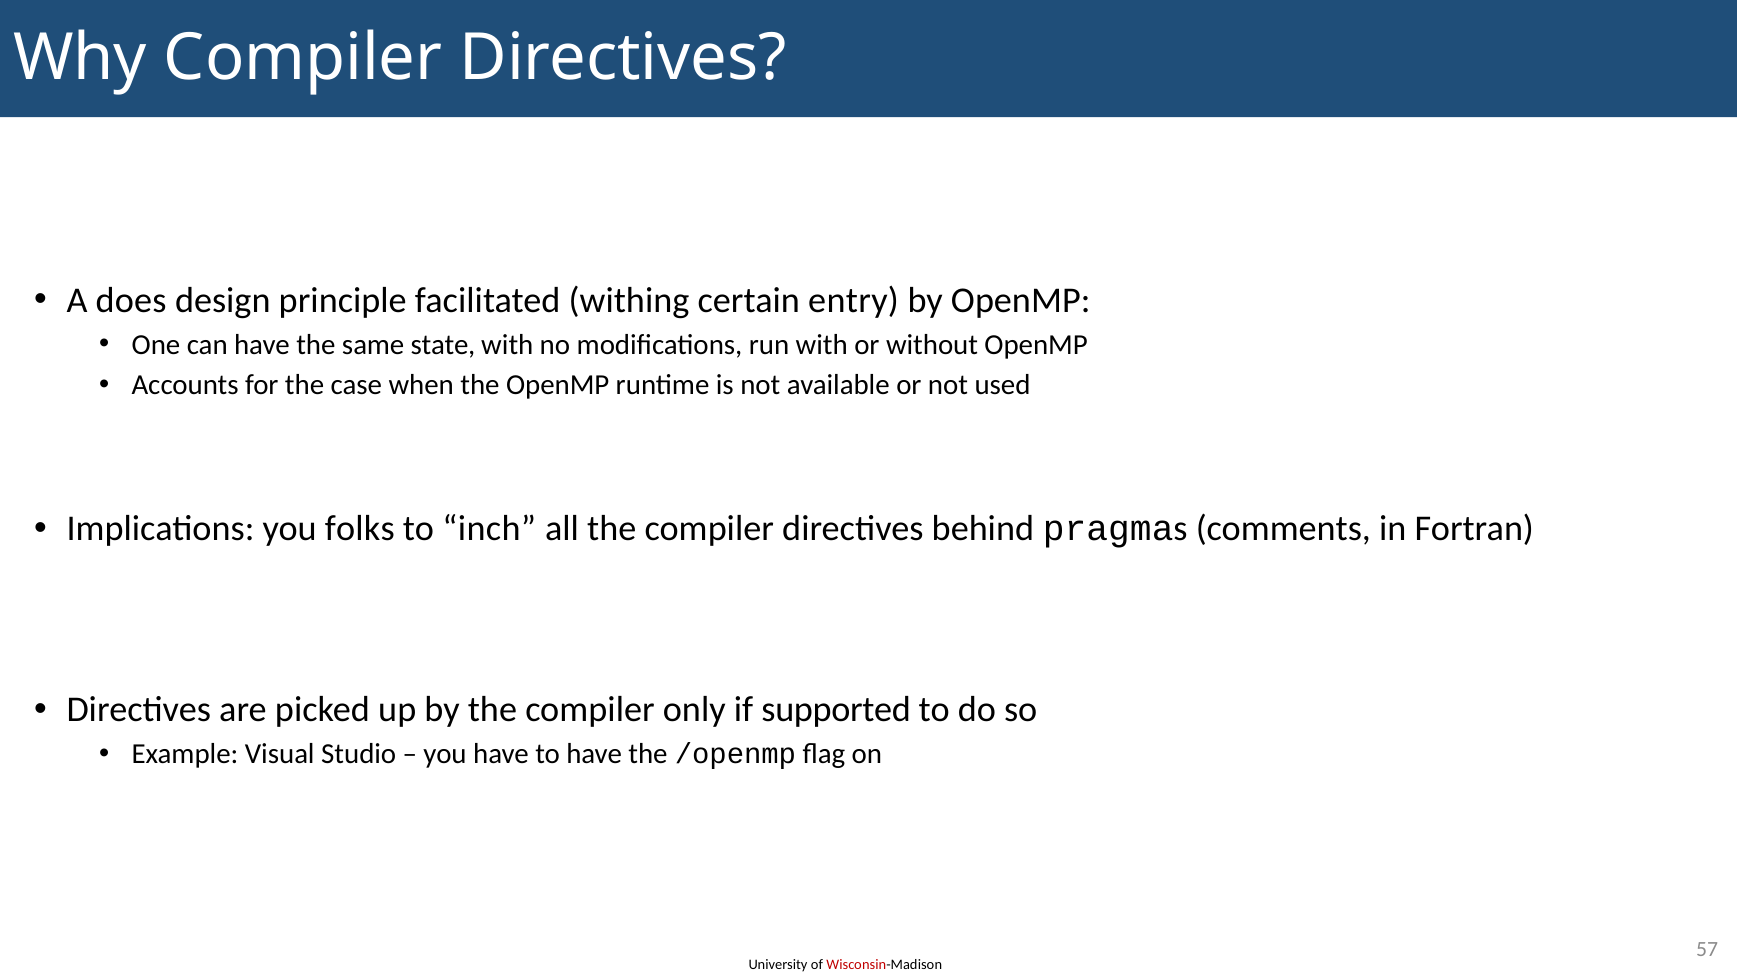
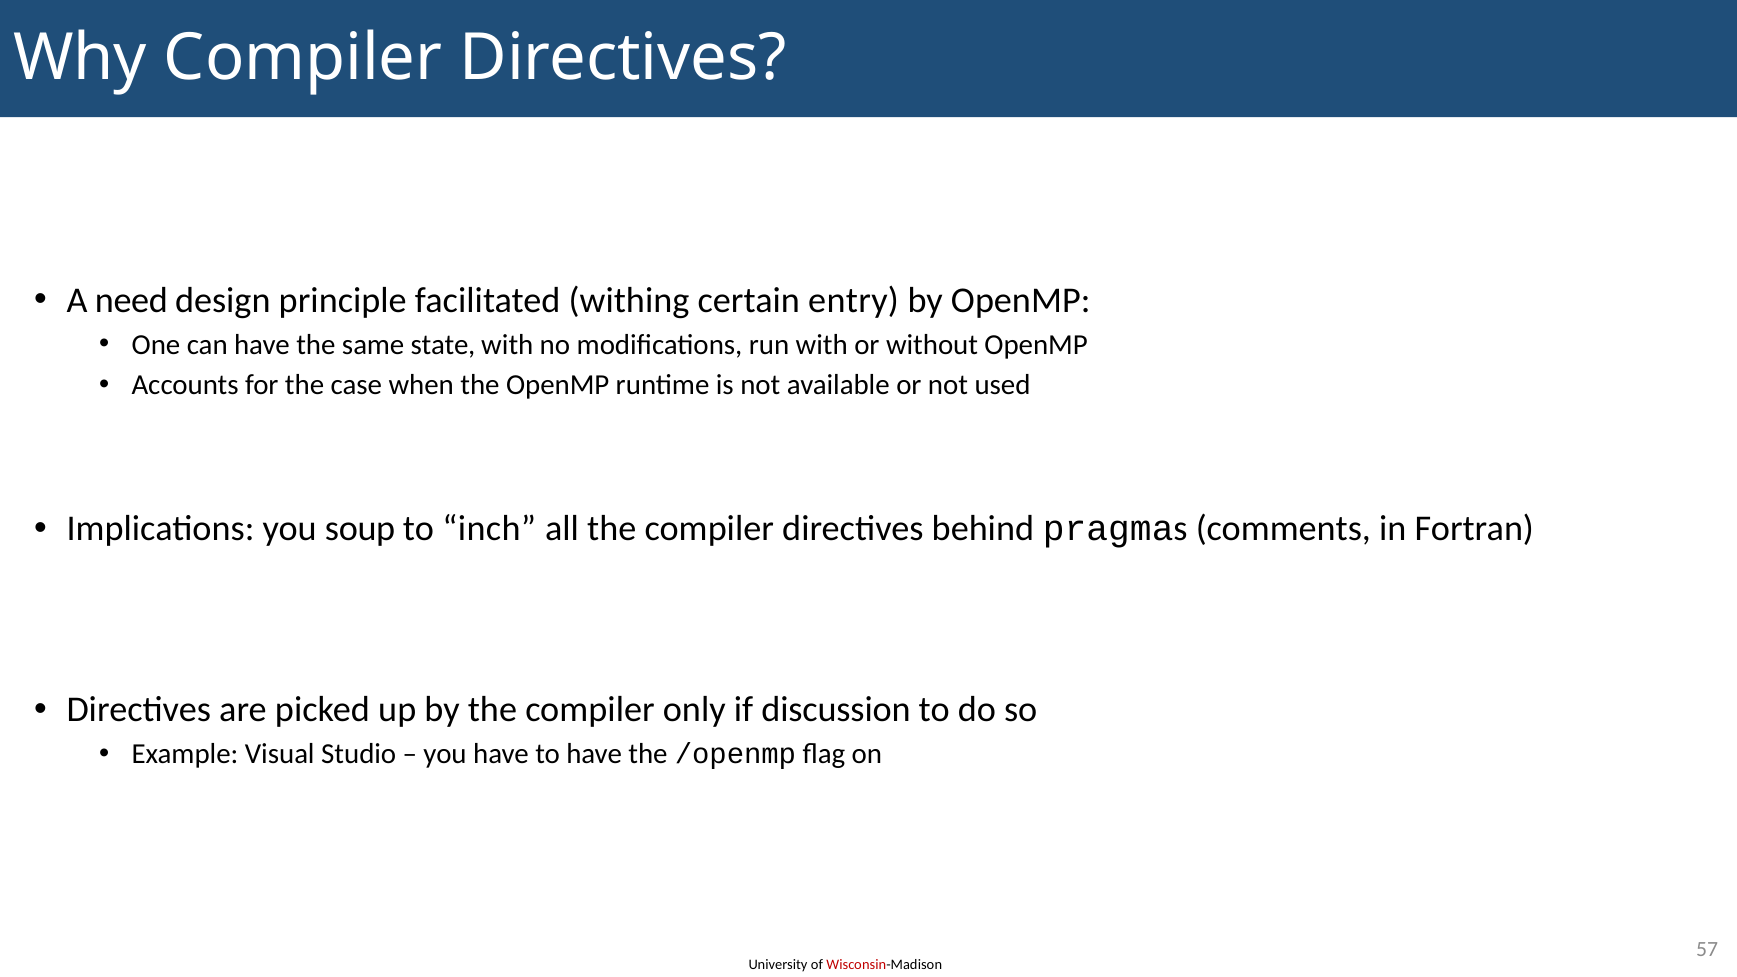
does: does -> need (131, 300)
folks: folks -> soup (360, 529)
supported: supported -> discussion (836, 710)
